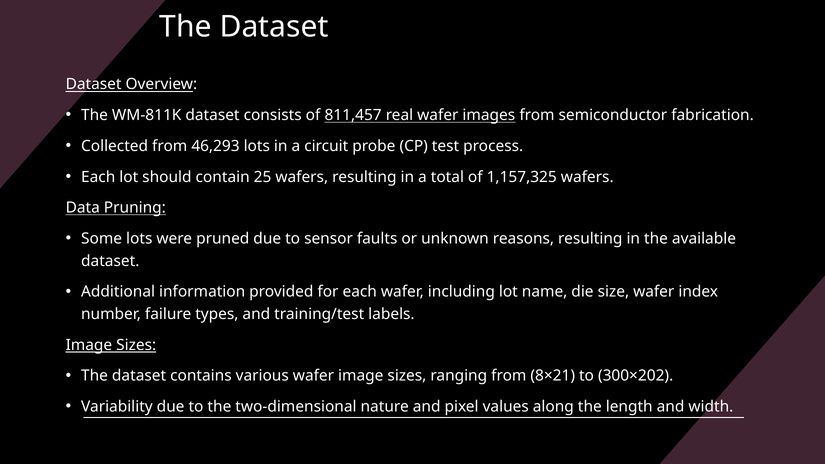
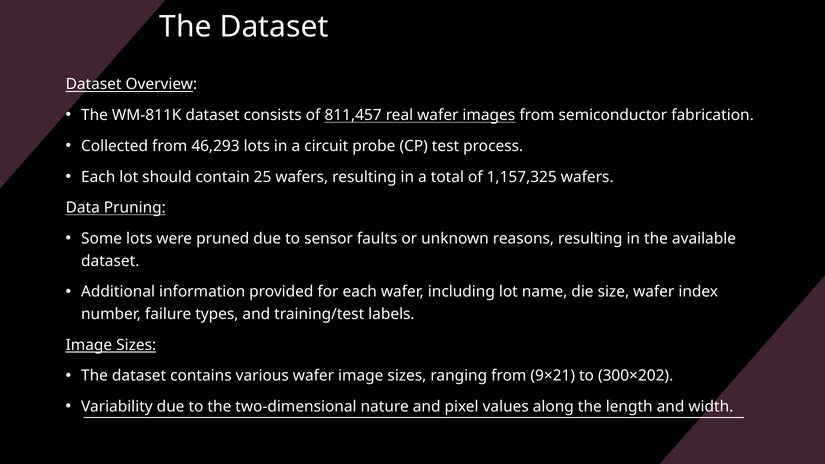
8×21: 8×21 -> 9×21 (553, 376)
